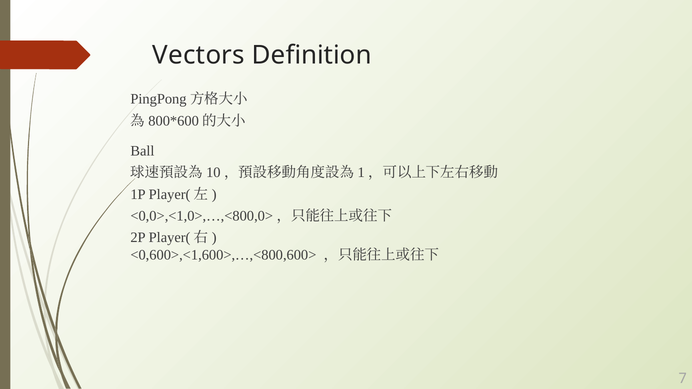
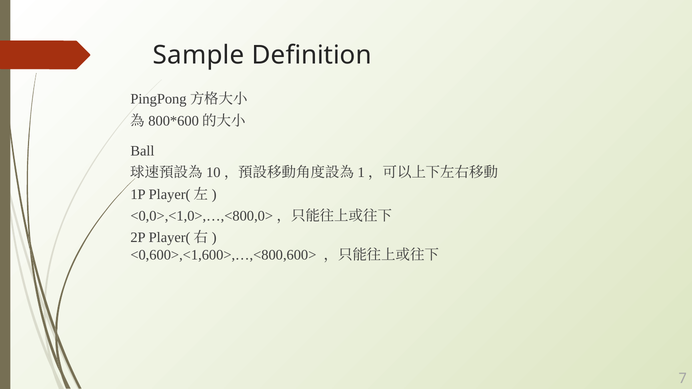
Vectors: Vectors -> Sample (199, 55)
